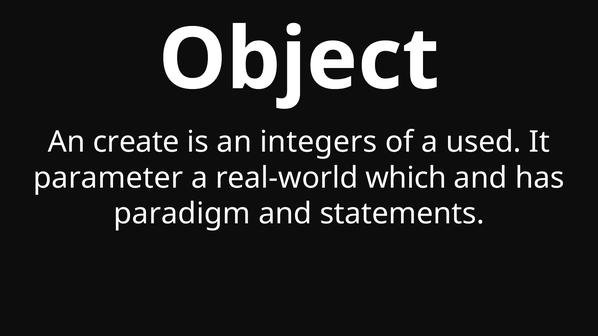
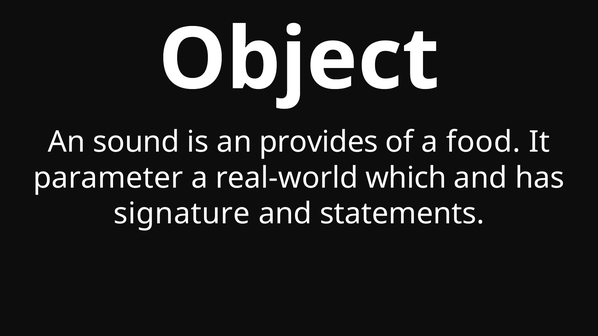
create: create -> sound (136, 142)
integers: integers -> provides (319, 142)
used: used -> food (483, 142)
paradigm: paradigm -> signature (182, 214)
